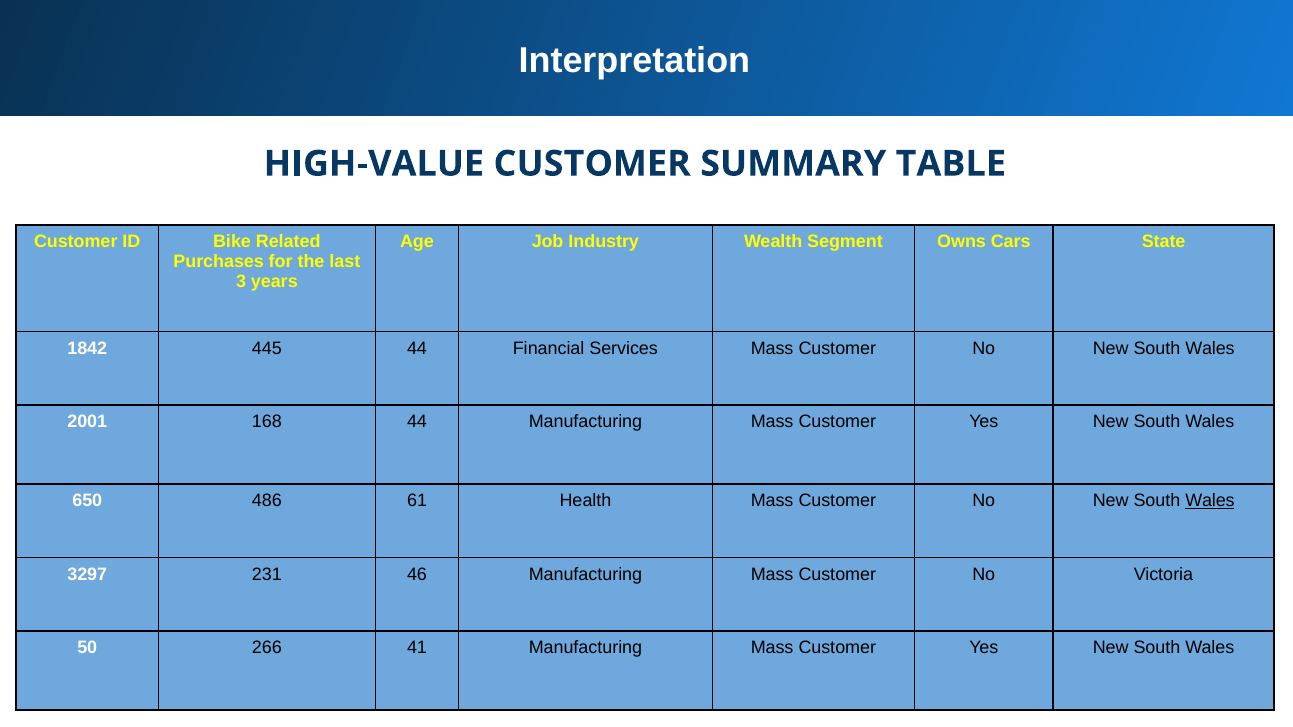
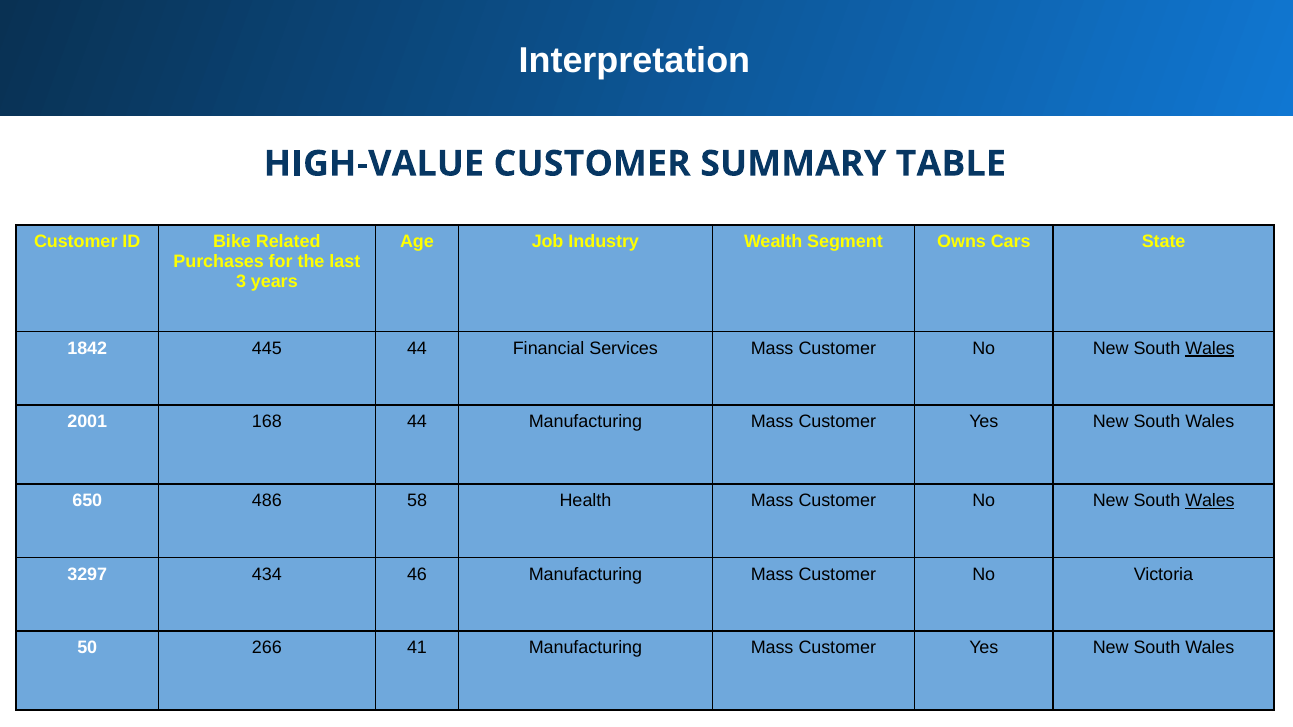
Wales underline: none -> present (1210, 348)
61: 61 -> 58 (417, 501)
231: 231 -> 434 (267, 574)
